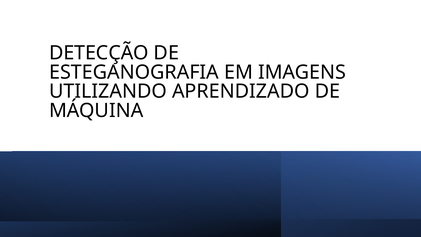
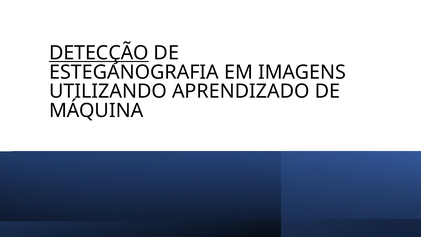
DETECÇÃO underline: none -> present (99, 53)
